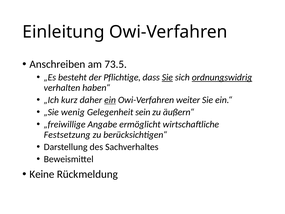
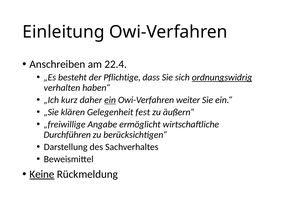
73.5: 73.5 -> 22.4 (116, 64)
Sie underline: present -> none (167, 77)
wenig: wenig -> klären (73, 112)
sein: sein -> fest (143, 112)
Festsetzung: Festsetzung -> Durchführen (67, 135)
Keine underline: none -> present (42, 174)
